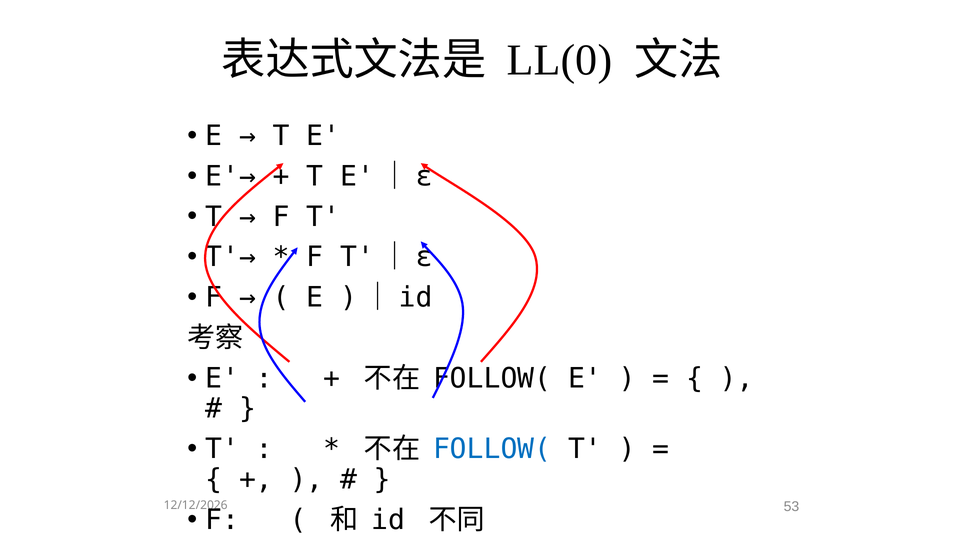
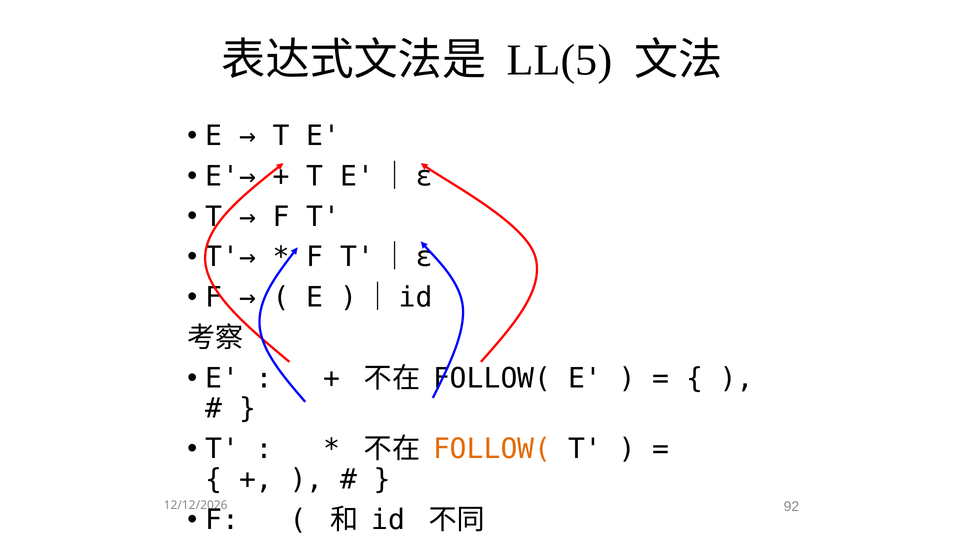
LL(0: LL(0 -> LL(5 (560, 60)
FOLLOW( colour: blue -> orange (492, 449)
53: 53 -> 92 (791, 506)
